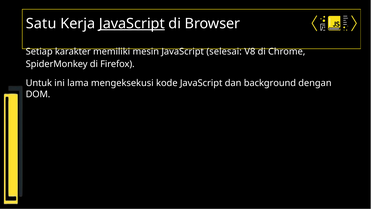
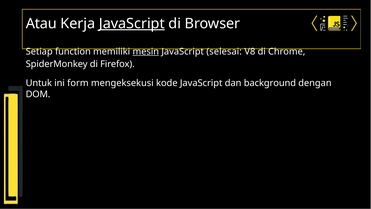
Satu: Satu -> Atau (41, 24)
karakter: karakter -> function (73, 51)
mesin underline: none -> present (146, 51)
lama: lama -> form (78, 83)
